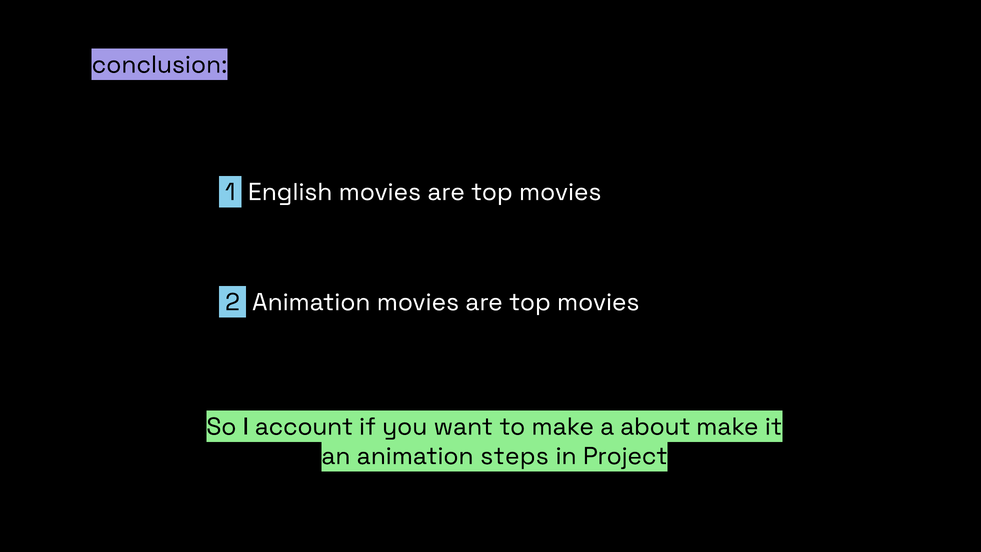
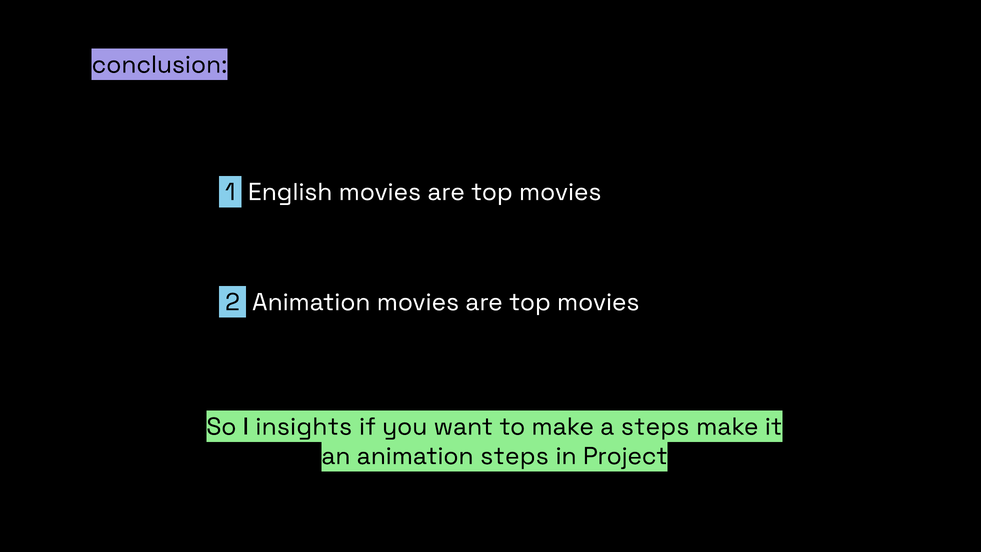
account: account -> insights (304, 426)
a about: about -> steps (655, 426)
